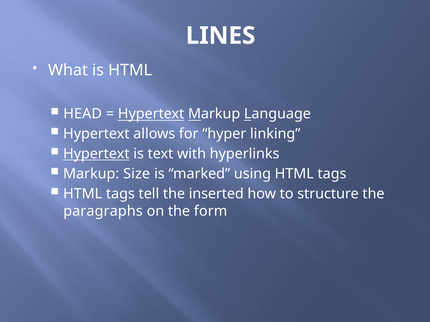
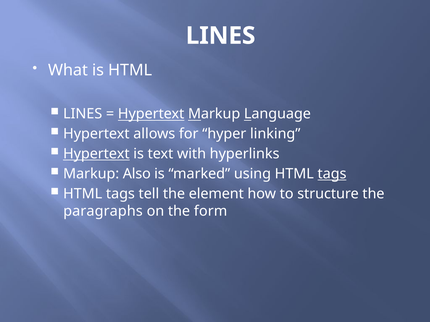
HEAD: HEAD -> LINES (83, 114)
Size: Size -> Also (137, 174)
tags underline: none -> present (332, 174)
inserted: inserted -> element (216, 194)
